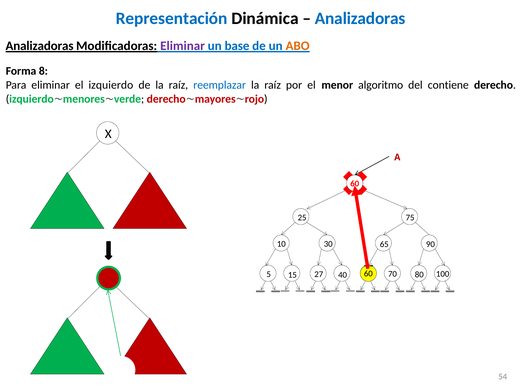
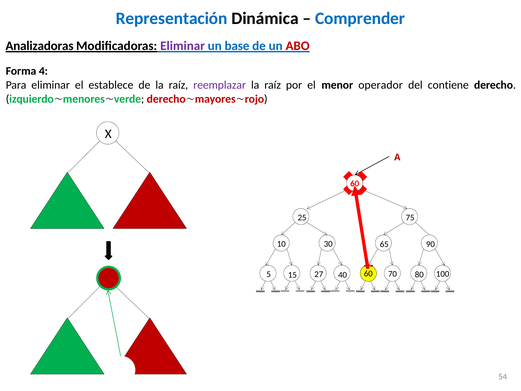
Analizadoras: Analizadoras -> Comprender (360, 19)
ABO colour: orange -> red (298, 46)
8: 8 -> 4 (43, 71)
izquierdo: izquierdo -> establece (111, 85)
reemplazar colour: blue -> purple (220, 85)
algoritmo: algoritmo -> operador (381, 85)
